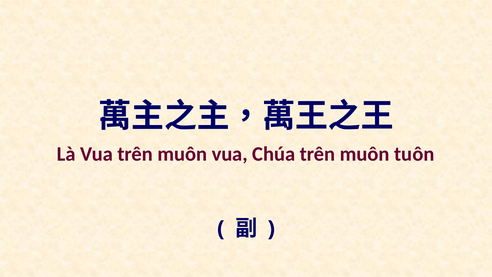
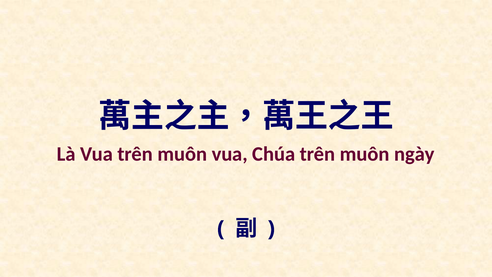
tuôn: tuôn -> ngày (414, 154)
